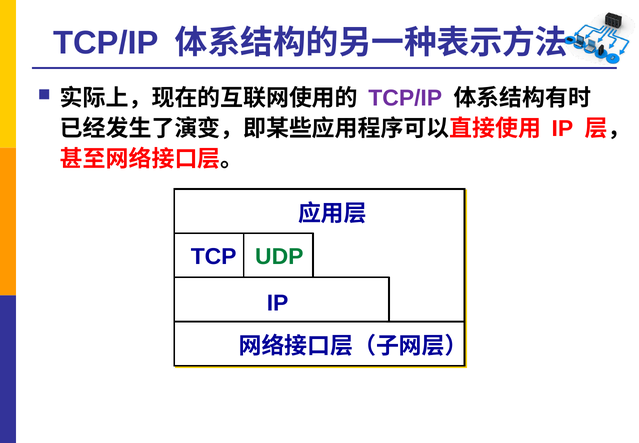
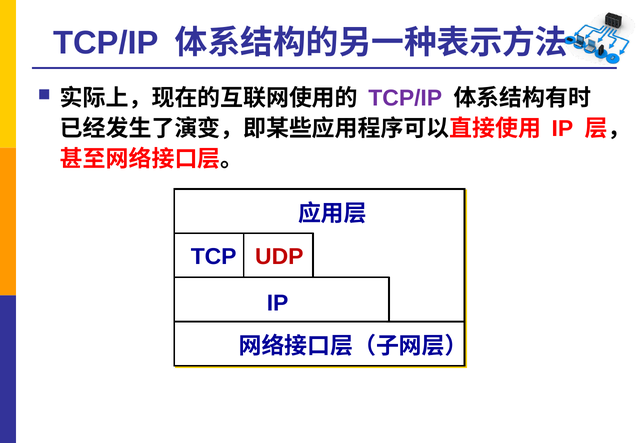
UDP colour: green -> red (279, 256)
